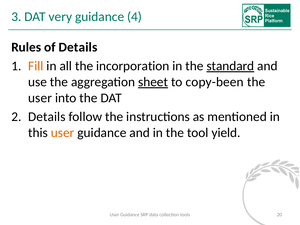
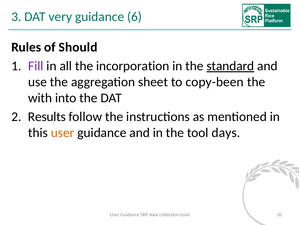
4: 4 -> 6 (135, 17)
of Details: Details -> Should (78, 47)
Fill colour: orange -> purple (36, 66)
sheet underline: present -> none (153, 82)
user: user -> with (40, 98)
2 Details: Details -> Results (47, 117)
yield: yield -> days (226, 133)
